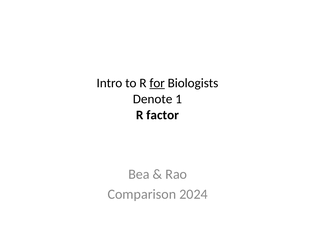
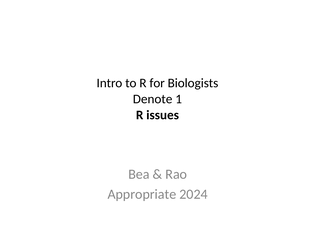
for underline: present -> none (157, 83)
factor: factor -> issues (163, 115)
Comparison: Comparison -> Appropriate (142, 194)
